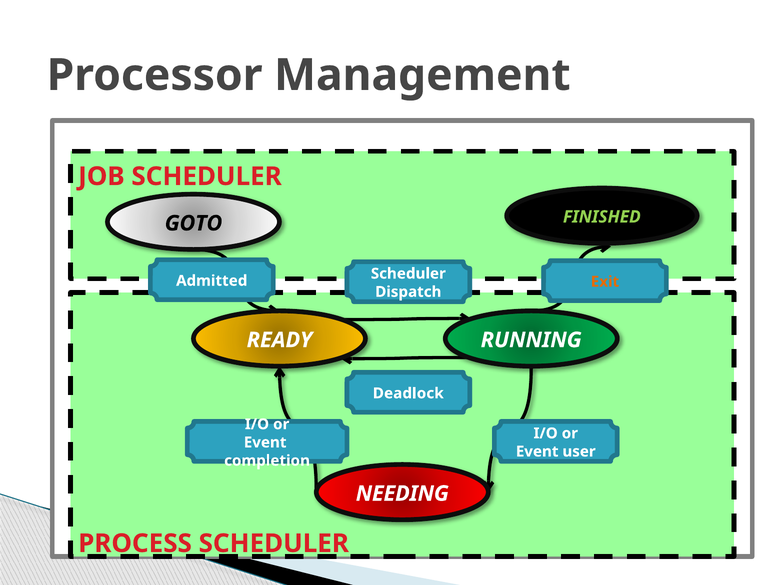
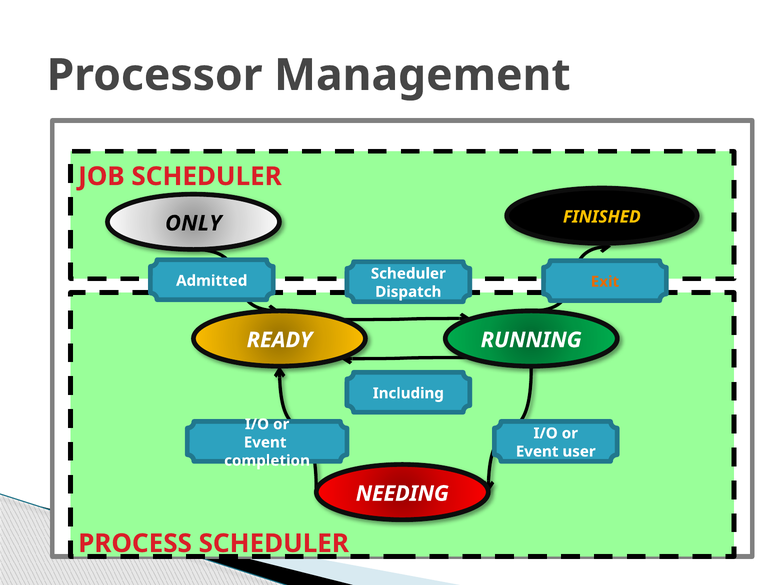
FINISHED colour: light green -> yellow (602, 217)
GOTO: GOTO -> ONLY (193, 223)
Deadlock: Deadlock -> Including (408, 393)
